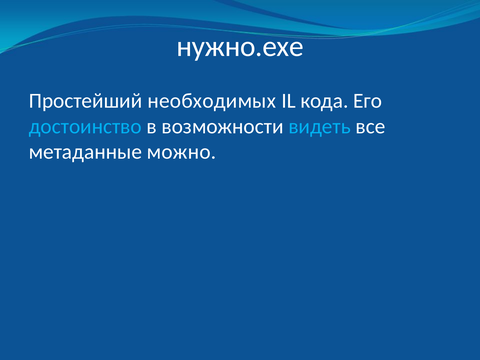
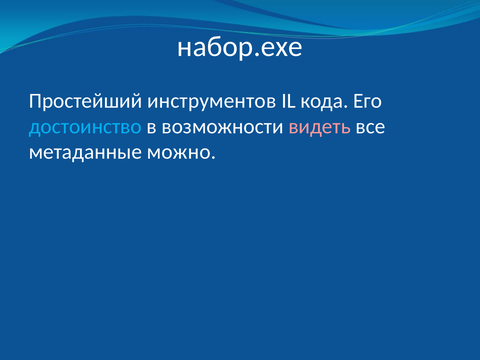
нужно.exe: нужно.exe -> набор.exe (240, 46)
необходимых: необходимых -> инструментов (212, 101)
видеть colour: light blue -> pink (320, 126)
